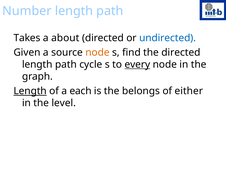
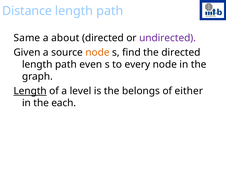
Number: Number -> Distance (27, 11)
Takes: Takes -> Same (27, 38)
undirected colour: blue -> purple (168, 38)
cycle: cycle -> even (91, 65)
every underline: present -> none (137, 65)
each: each -> level (80, 91)
level: level -> each (64, 103)
